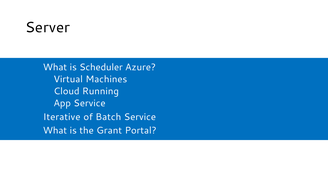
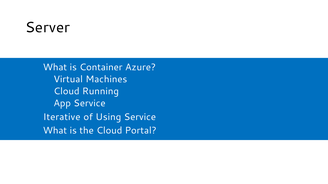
Scheduler: Scheduler -> Container (101, 67)
Batch: Batch -> Using (108, 117)
the Grant: Grant -> Cloud (109, 131)
